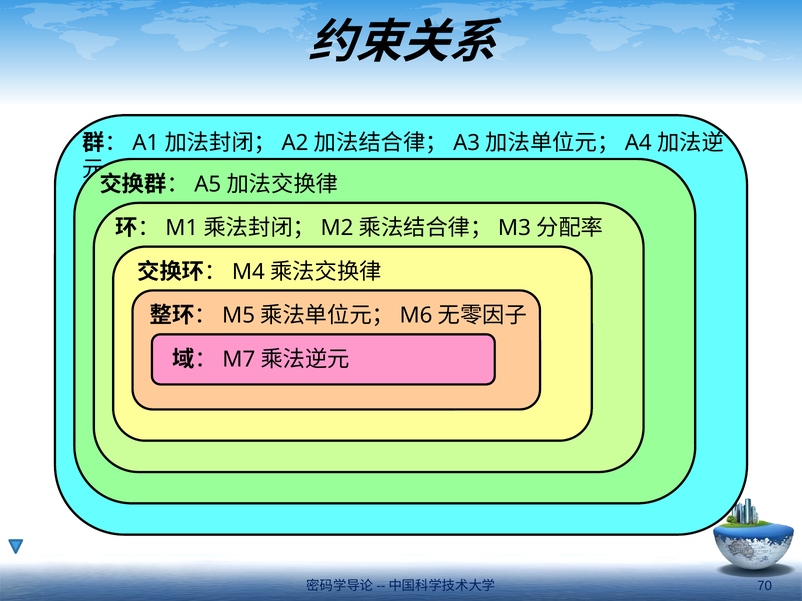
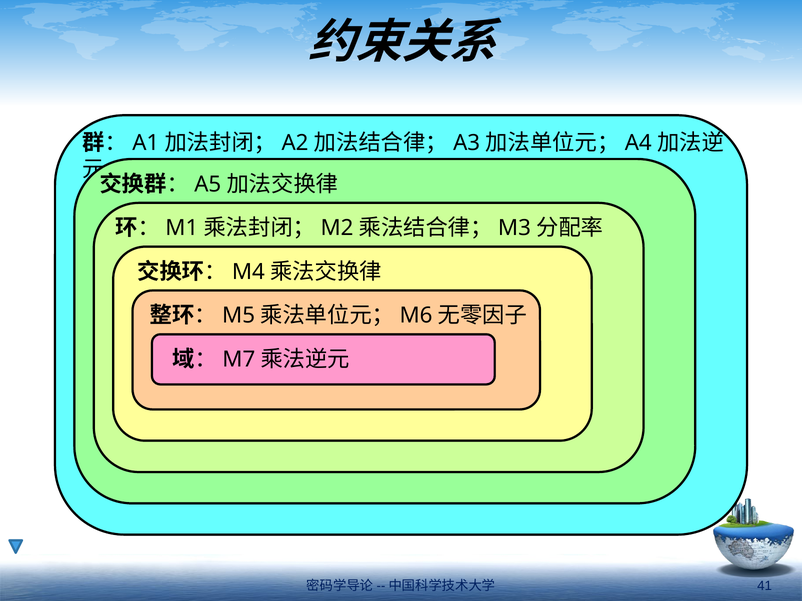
70: 70 -> 41 (765, 586)
